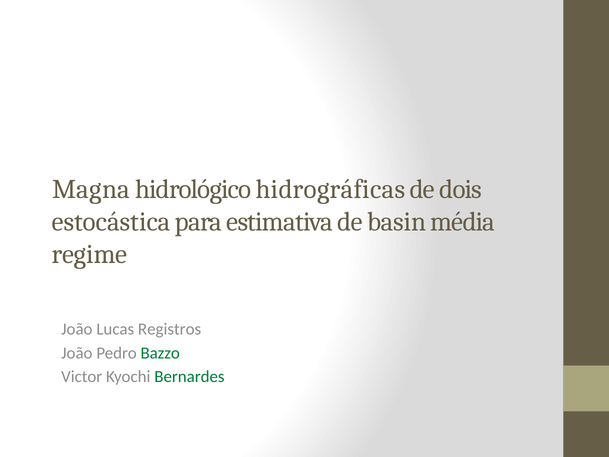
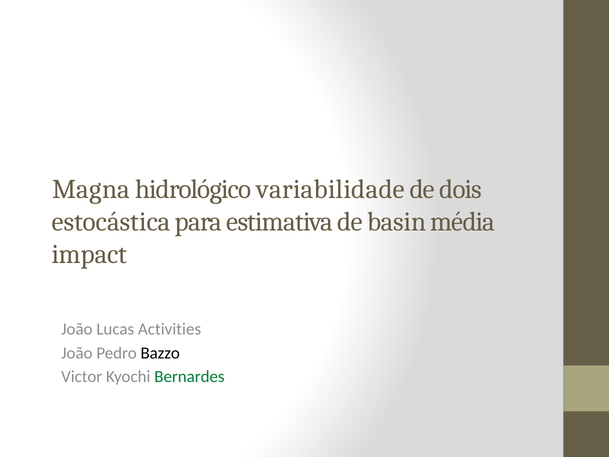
hidrográficas: hidrográficas -> variabilidade (331, 189)
regime: regime -> impact (89, 254)
Registros: Registros -> Activities (170, 329)
Bazzo colour: green -> black (160, 353)
